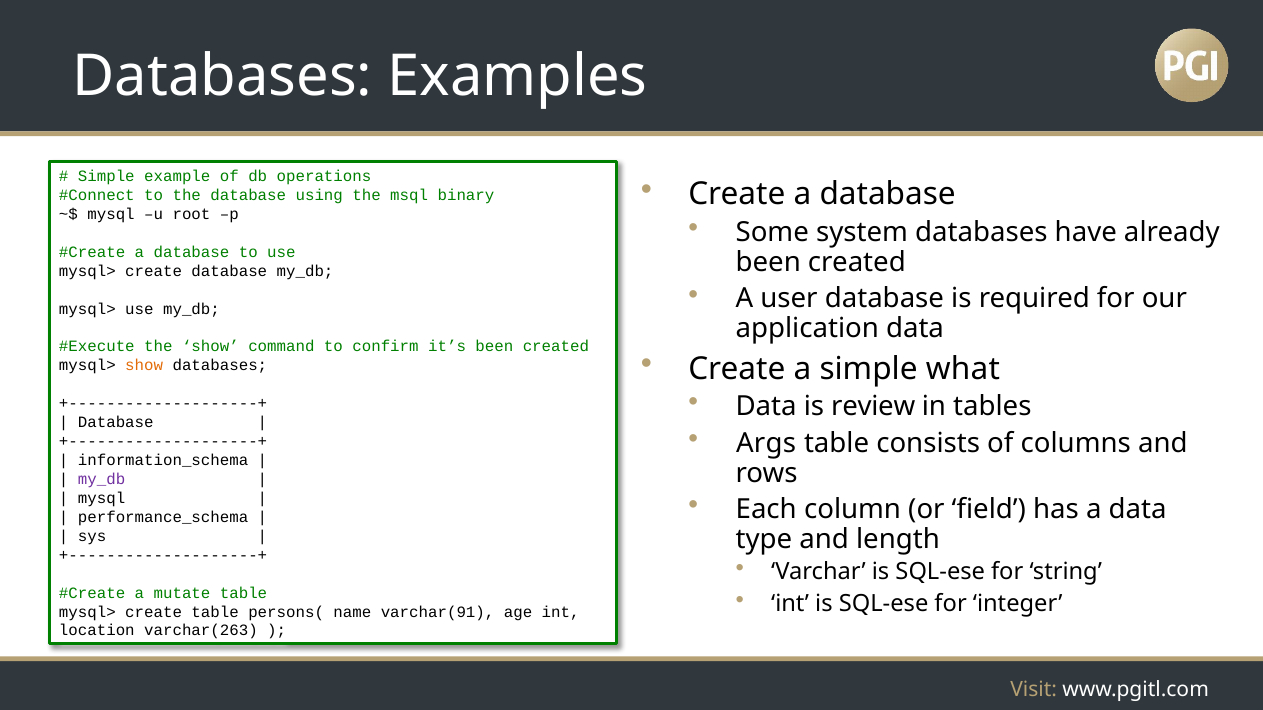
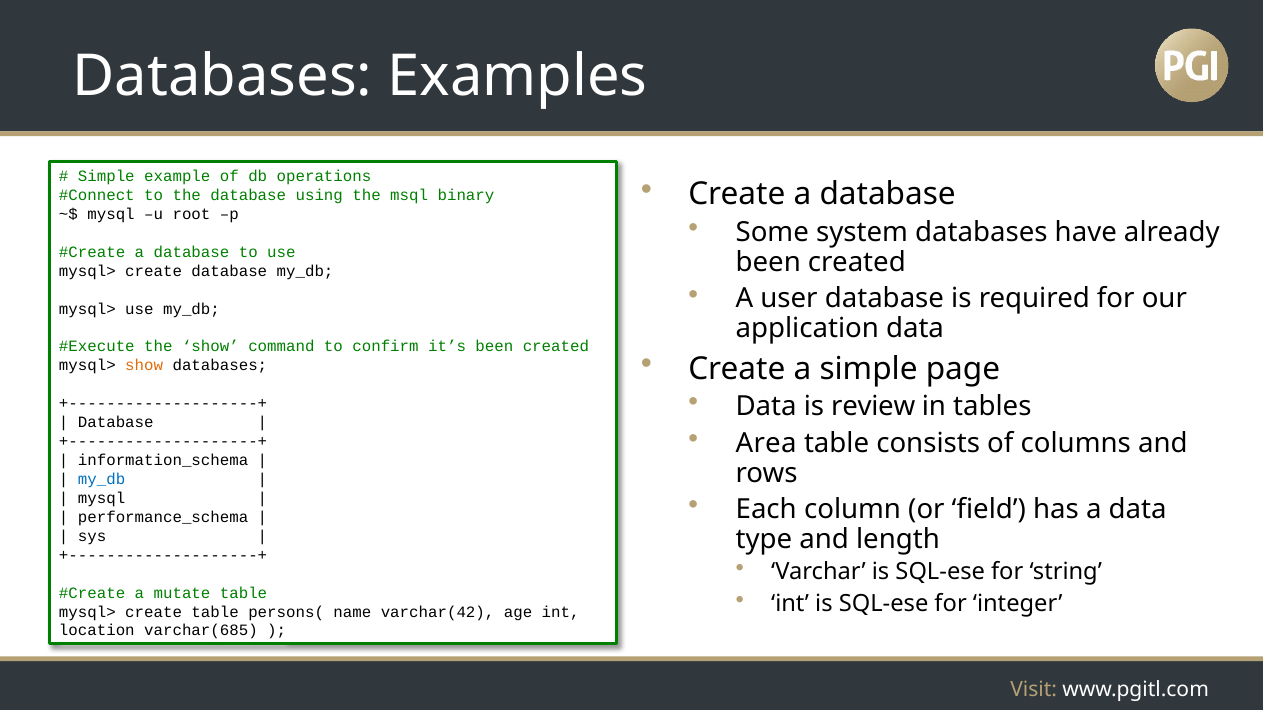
what: what -> page (963, 369)
Args: Args -> Area (766, 443)
my_db colour: purple -> blue (102, 480)
varchar(91: varchar(91 -> varchar(42 (438, 612)
varchar(263: varchar(263 -> varchar(685 (201, 631)
